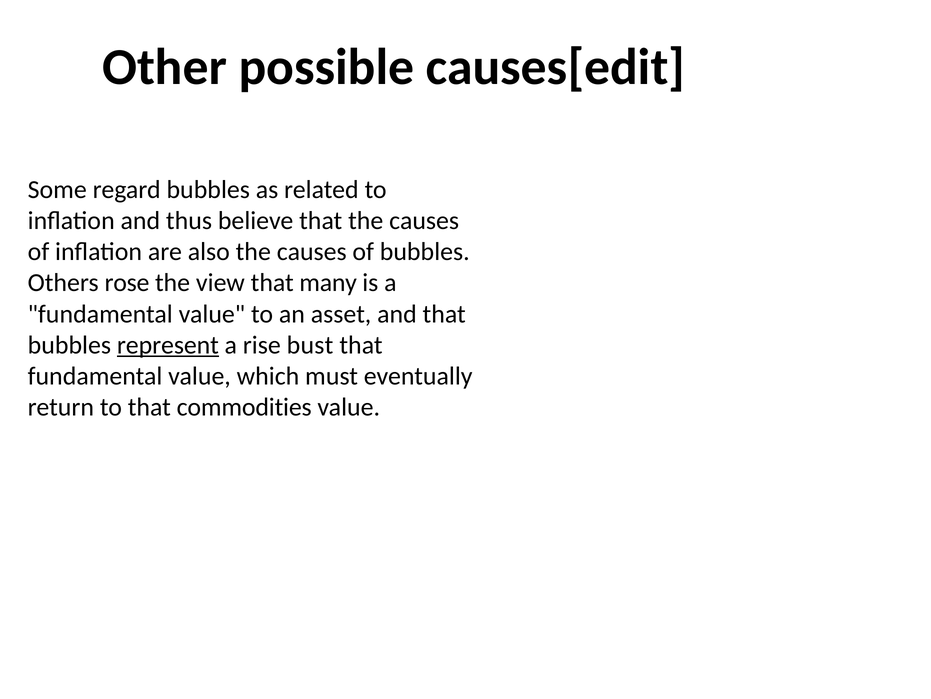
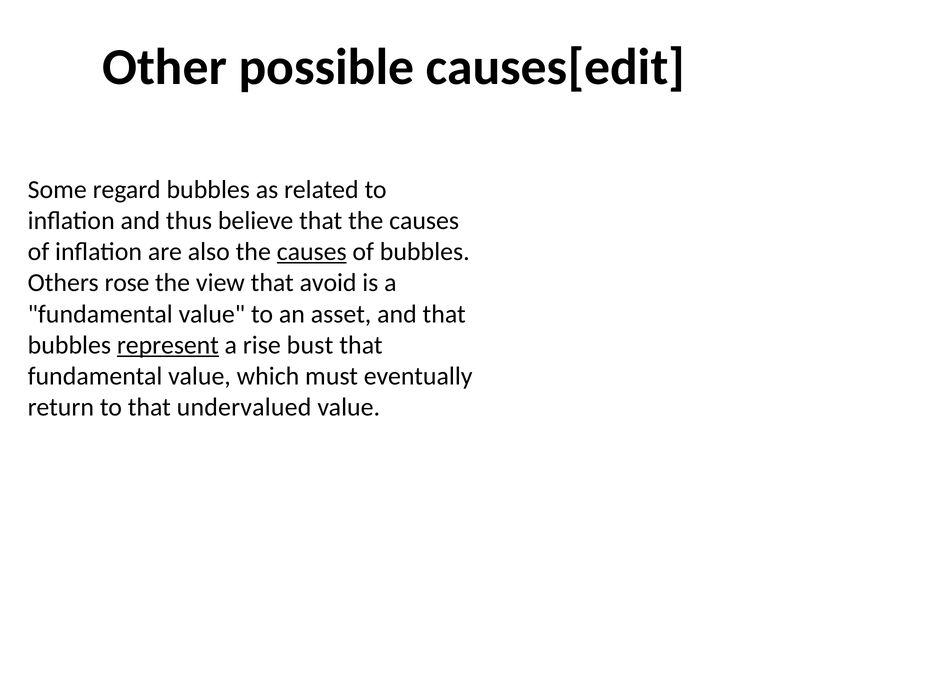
causes underline: none -> present (312, 252)
many: many -> avoid (328, 283)
commodities: commodities -> undervalued (244, 407)
